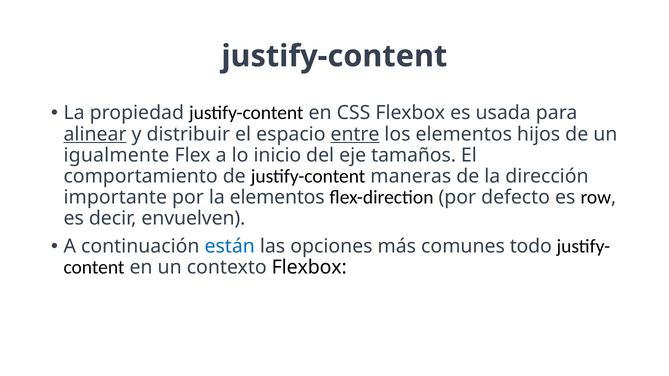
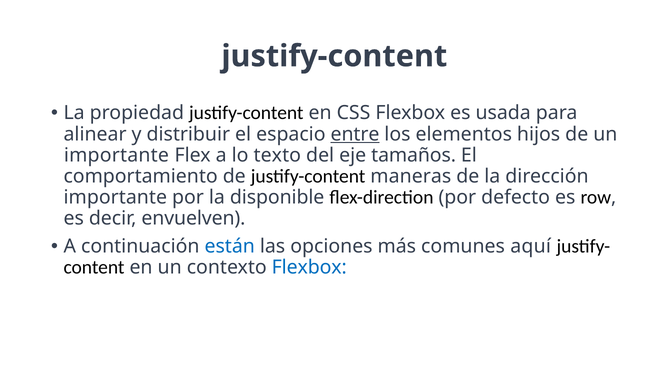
alinear underline: present -> none (95, 134)
igualmente: igualmente -> importante (116, 155)
inicio: inicio -> texto (277, 155)
la elementos: elementos -> disponible (277, 197)
todo: todo -> aquí (531, 247)
Flexbox colour: black -> blue (309, 268)
